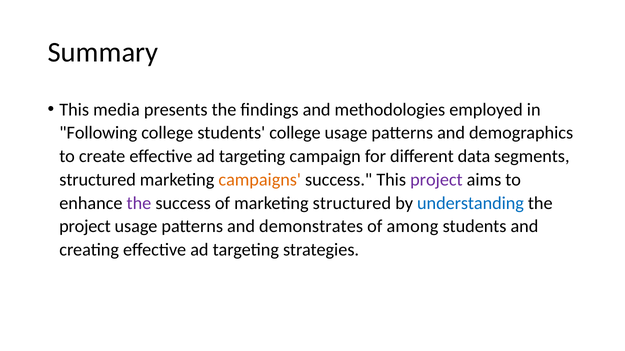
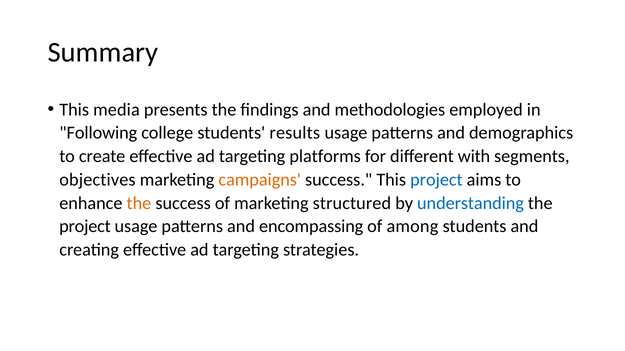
students college: college -> results (295, 133)
campaign: campaign -> platforms (325, 157)
data: data -> with (474, 157)
structured: structured -> objectives (97, 180)
project colour: purple -> blue (436, 180)
the colour: purple -> orange (139, 203)
demonstrates: demonstrates -> encompassing (311, 227)
